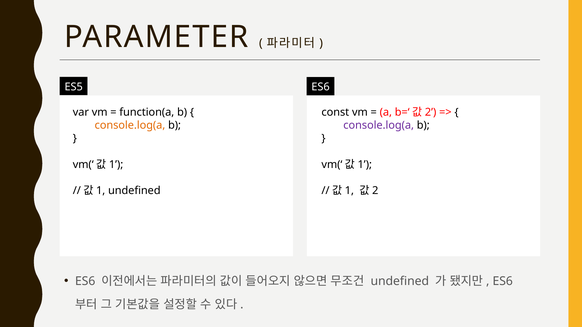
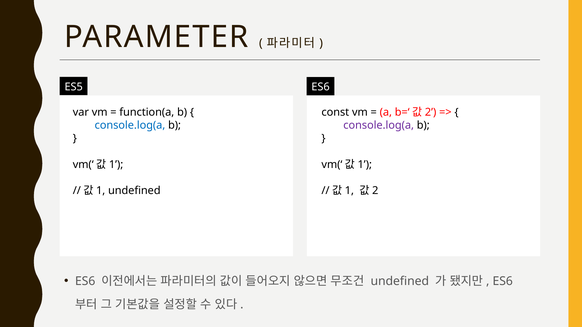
console.log(a colour: orange -> blue (130, 125)
